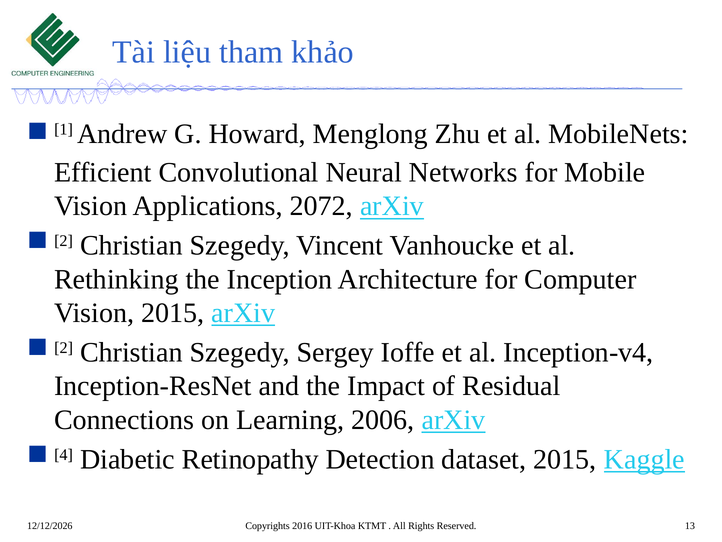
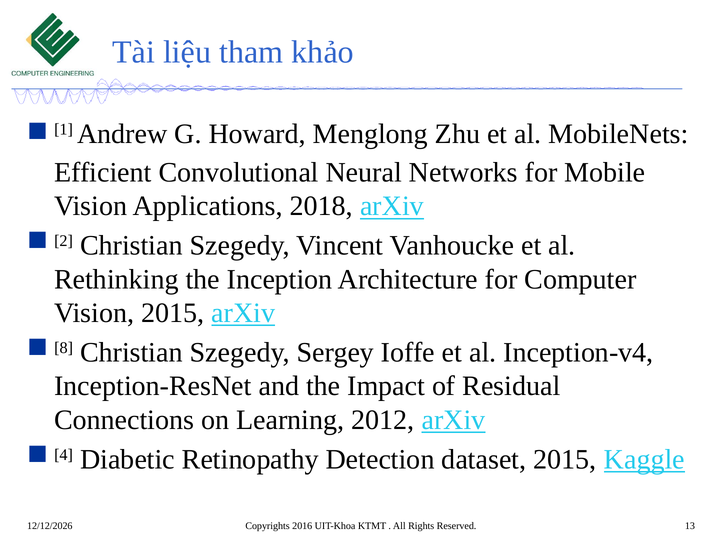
2072: 2072 -> 2018 (321, 206)
2: 2 -> 8 (64, 348)
2006: 2006 -> 2012 (383, 420)
